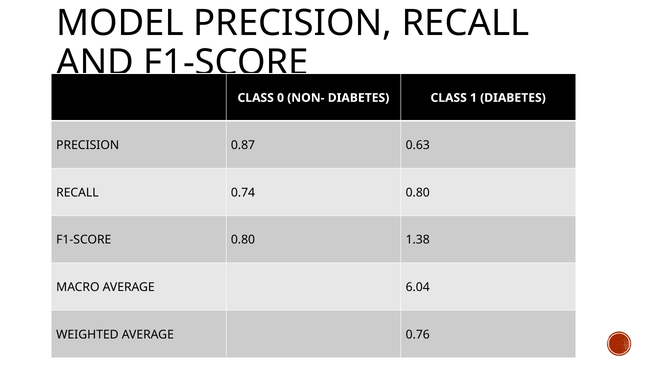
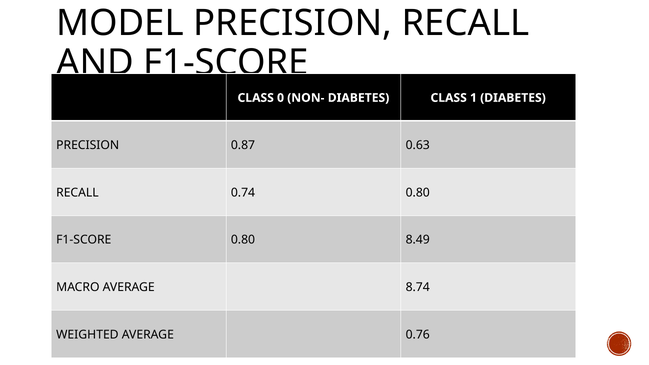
1.38: 1.38 -> 8.49 (418, 240)
6.04: 6.04 -> 8.74 (418, 287)
